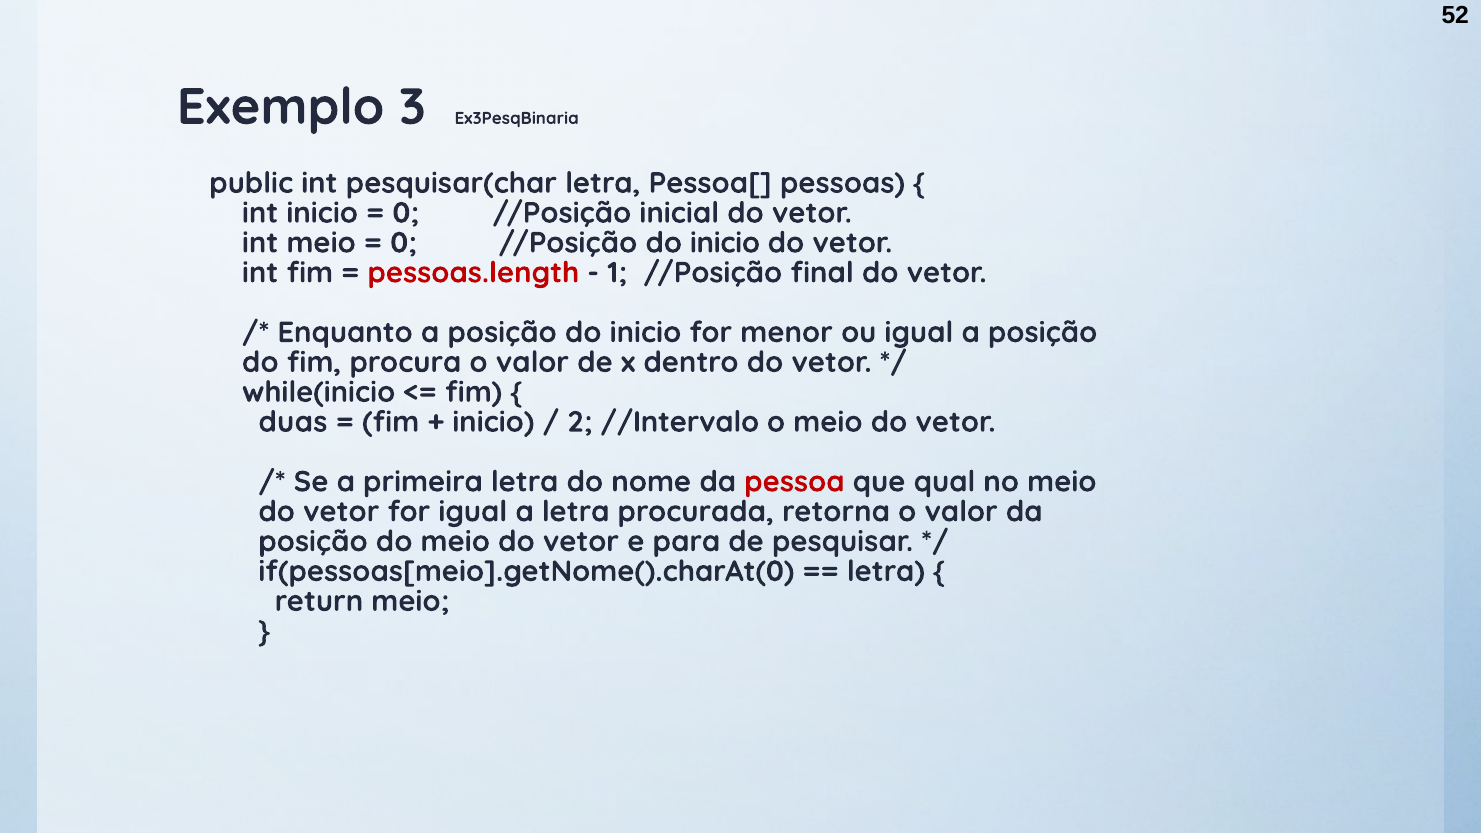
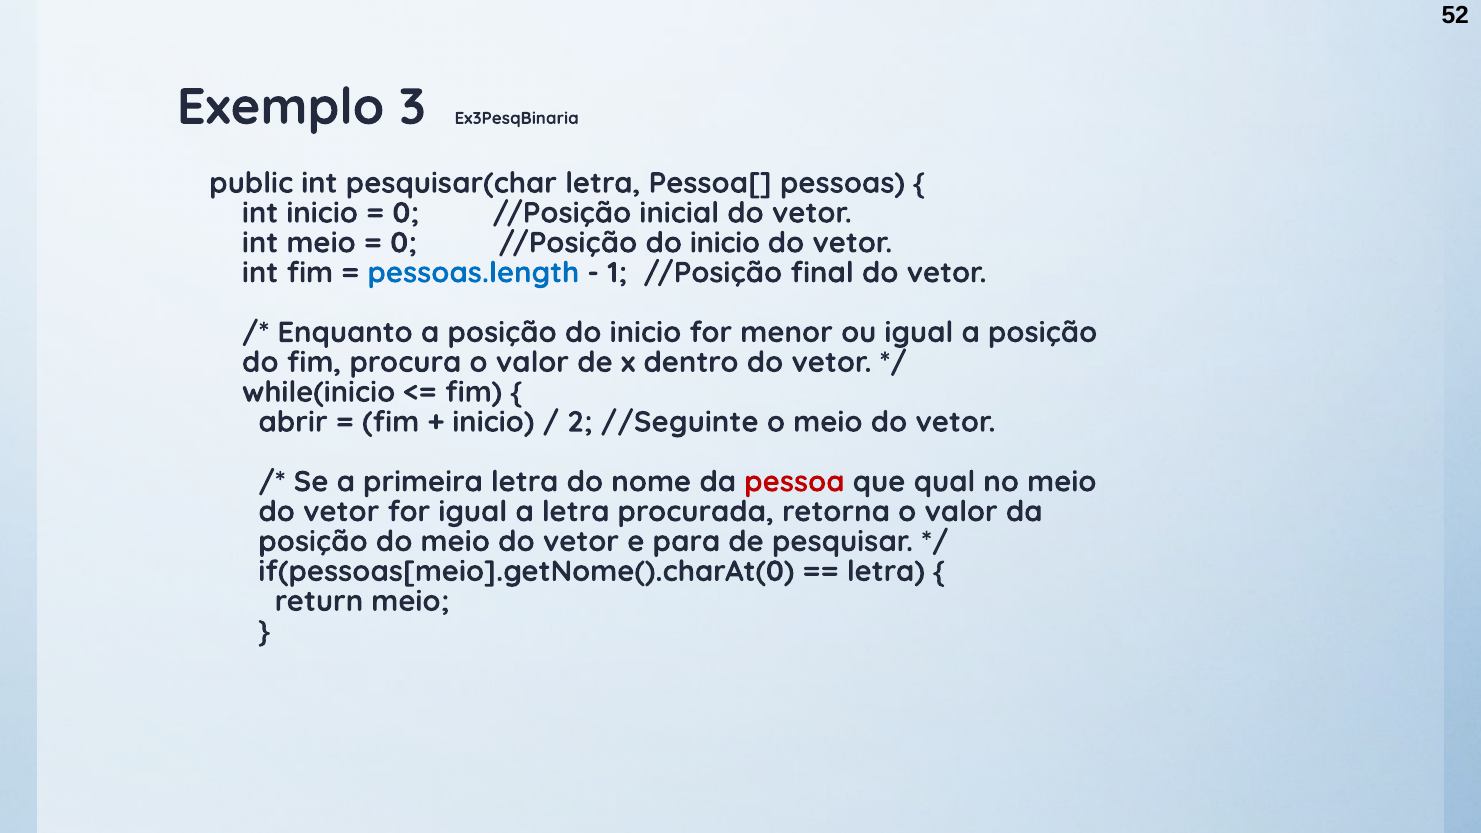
pessoas.length colour: red -> blue (473, 273)
duas: duas -> abrir (293, 422)
//Intervalo: //Intervalo -> //Seguinte (680, 422)
